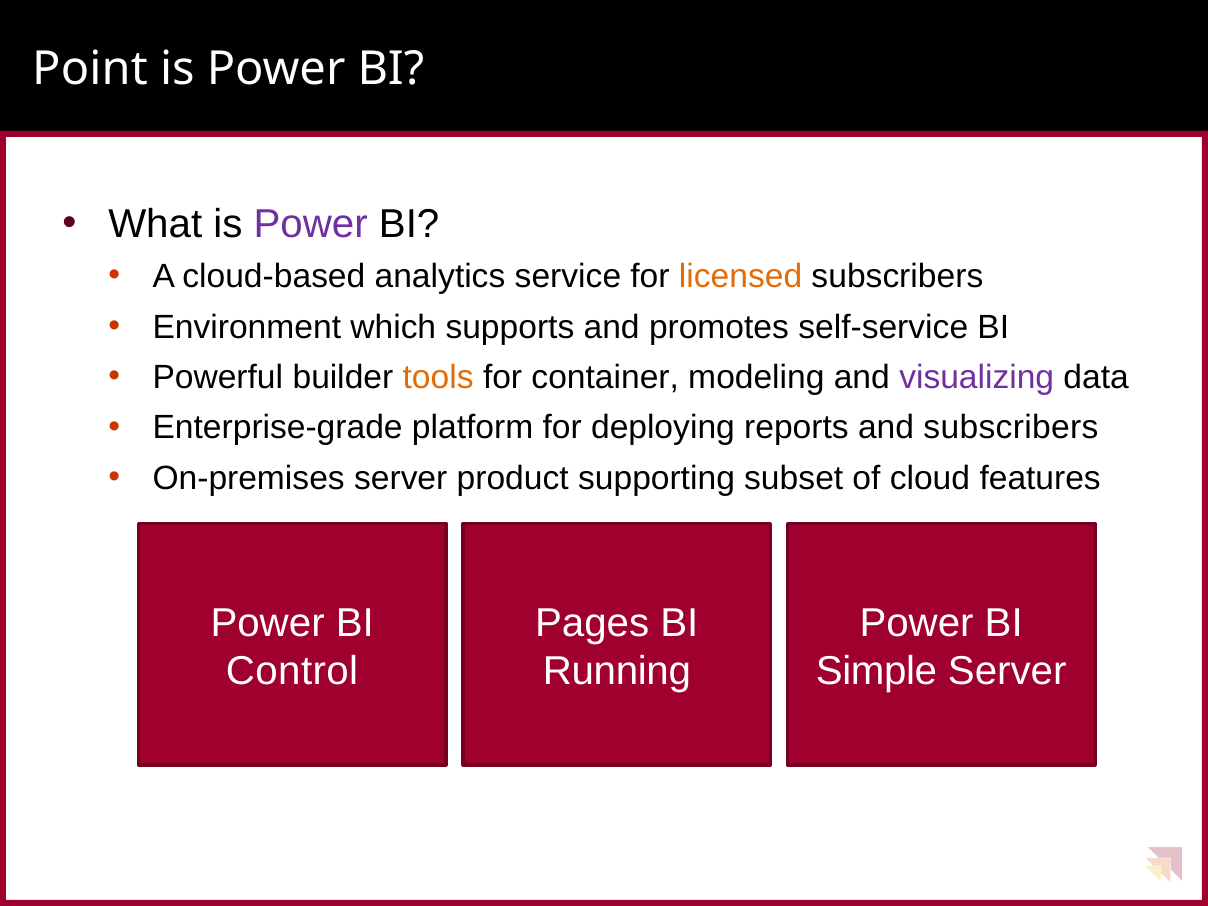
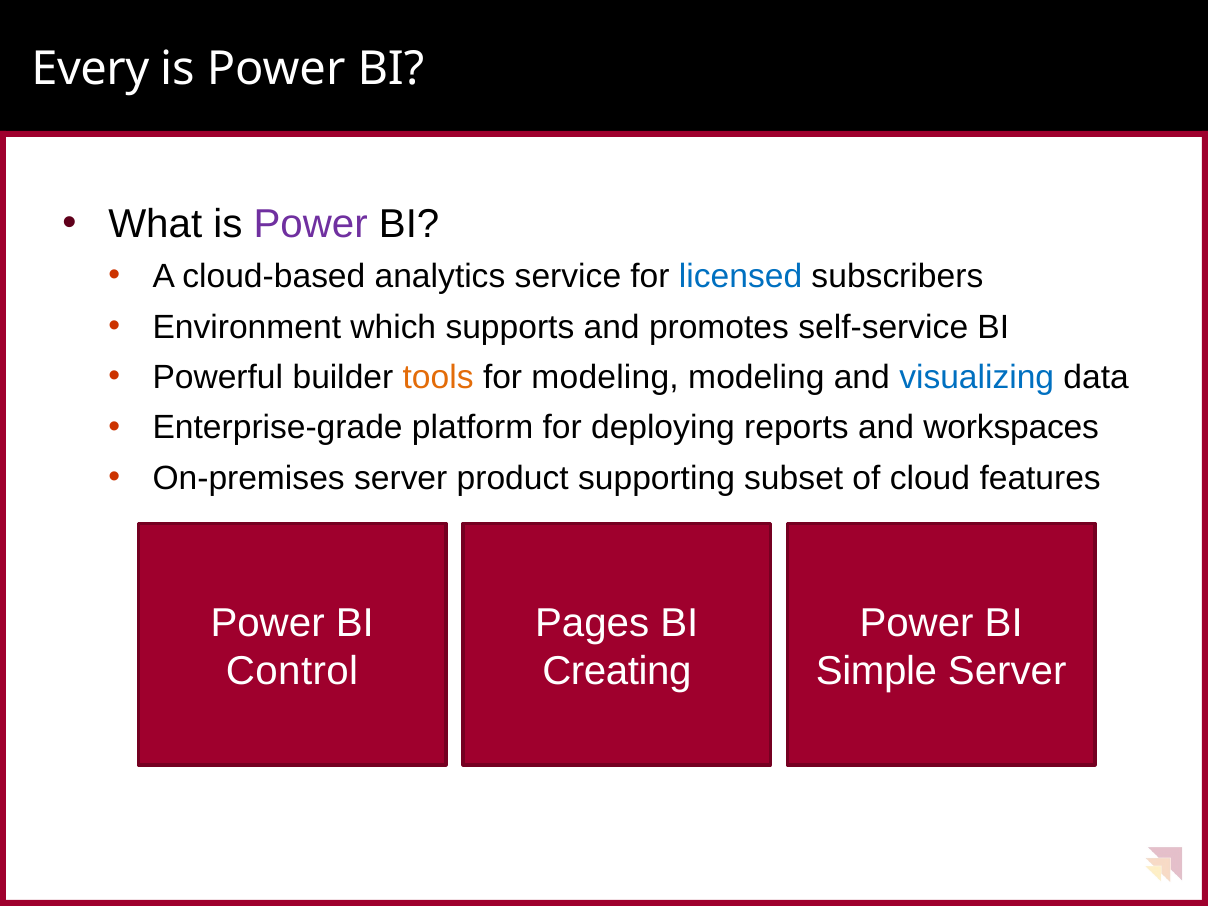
Point: Point -> Every (90, 69)
licensed colour: orange -> blue (741, 277)
for container: container -> modeling (605, 377)
visualizing colour: purple -> blue (977, 377)
and subscribers: subscribers -> workspaces (1011, 428)
Running: Running -> Creating (617, 671)
